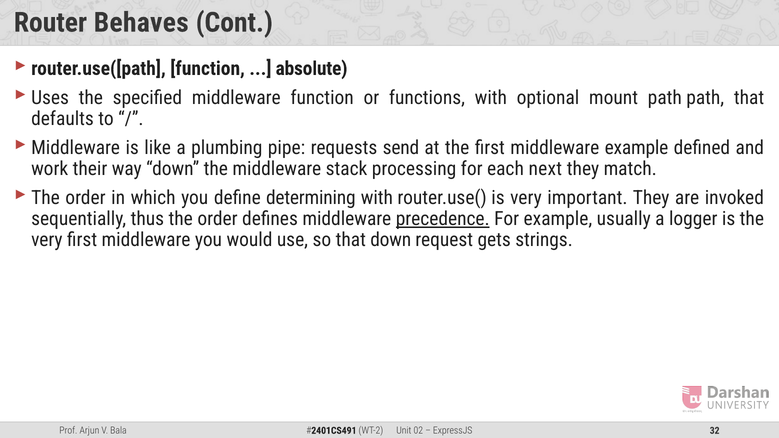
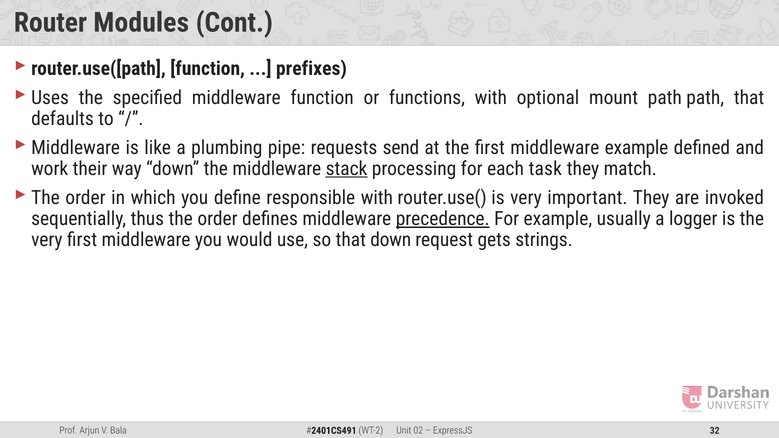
Behaves: Behaves -> Modules (141, 23)
absolute: absolute -> prefixes (311, 68)
stack underline: none -> present (347, 169)
next: next -> task (545, 169)
determining: determining -> responsible (311, 198)
